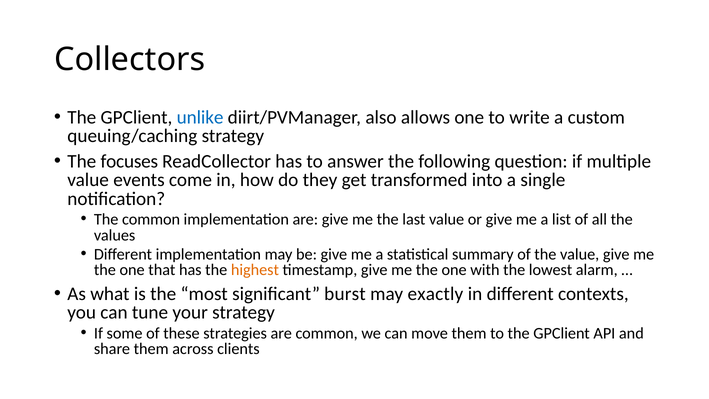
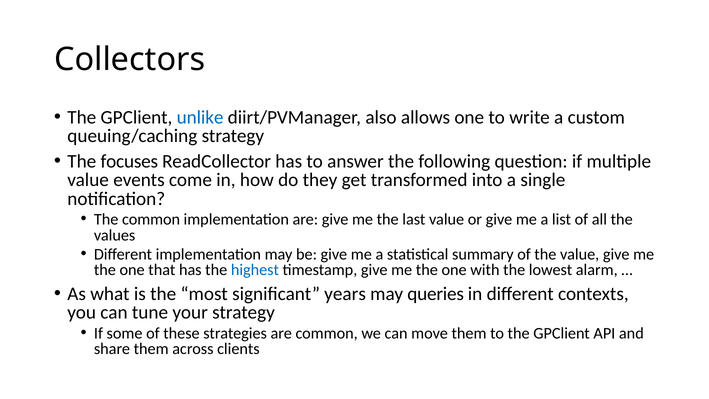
highest colour: orange -> blue (255, 270)
burst: burst -> years (345, 294)
exactly: exactly -> queries (436, 294)
